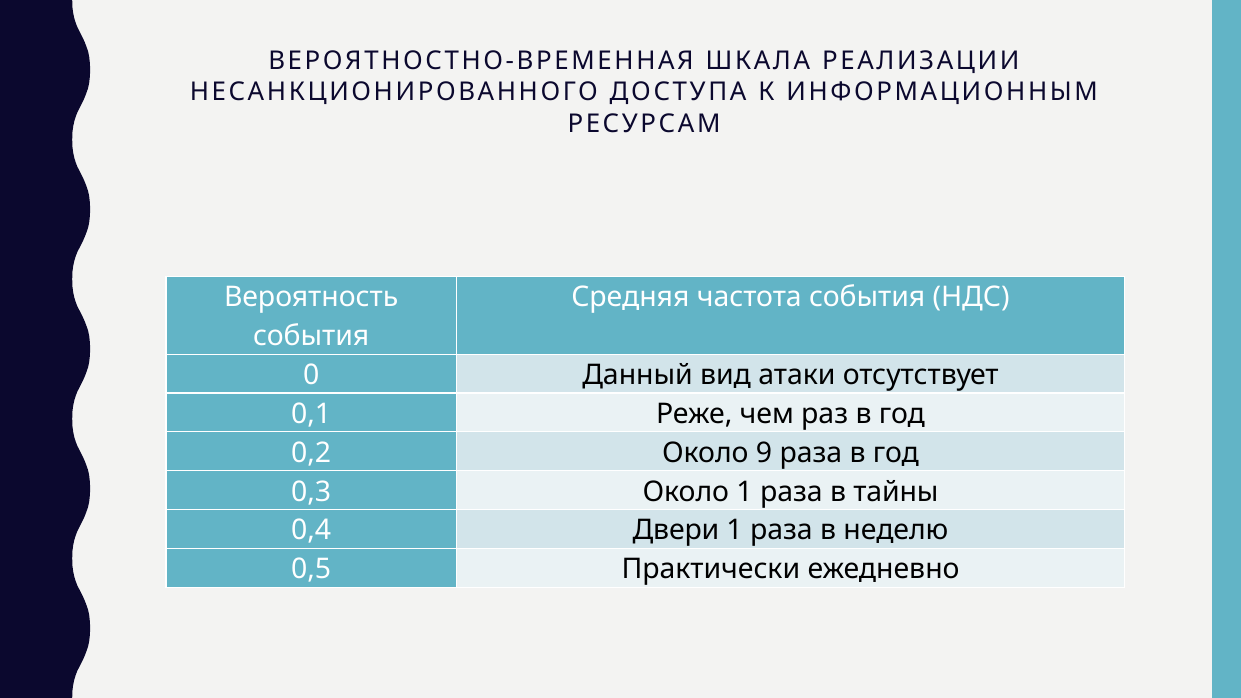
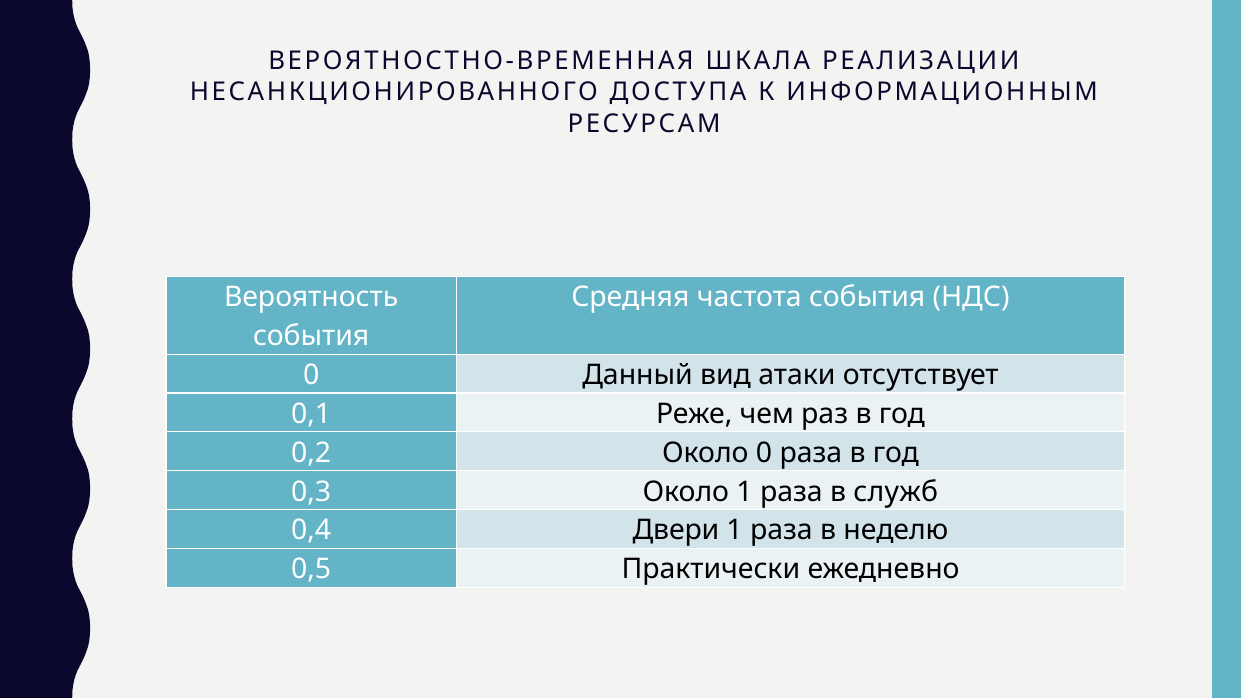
Около 9: 9 -> 0 (764, 453)
тайны: тайны -> служб (896, 492)
